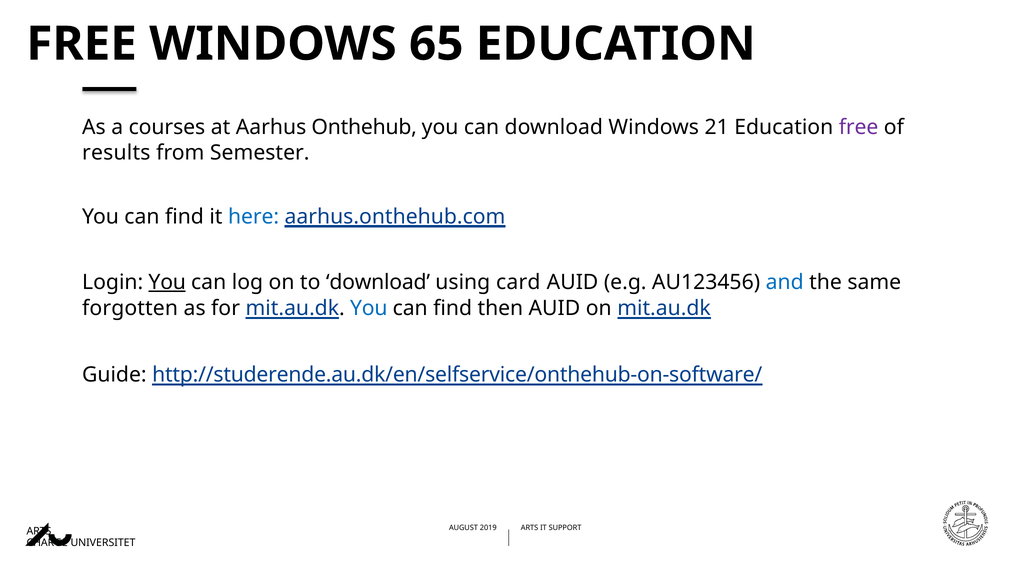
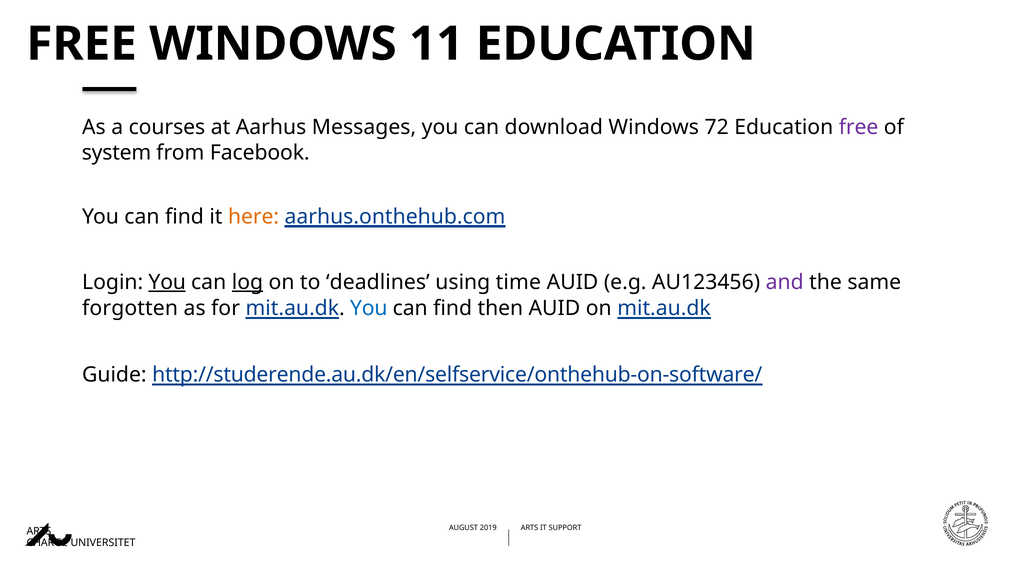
65: 65 -> 11 (436, 44)
Onthehub: Onthehub -> Messages (364, 127)
21: 21 -> 72 (717, 127)
results: results -> system (117, 153)
Semester: Semester -> Facebook (260, 153)
here colour: blue -> orange (254, 217)
log underline: none -> present (247, 282)
to download: download -> deadlines (378, 282)
card: card -> time (518, 282)
and colour: blue -> purple (785, 282)
